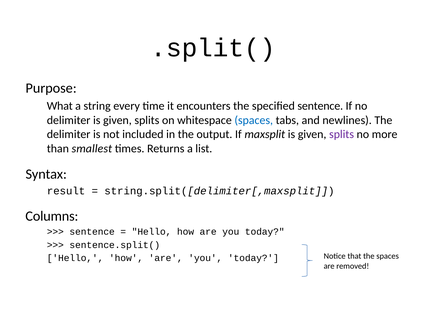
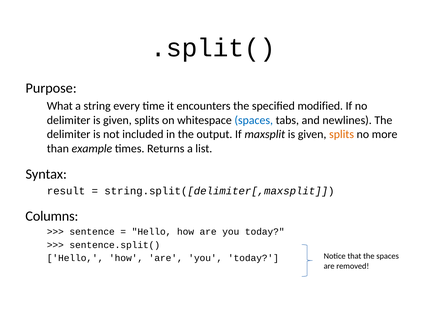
specified sentence: sentence -> modified (320, 106)
splits colour: purple -> orange (342, 135)
smallest: smallest -> example (92, 149)
